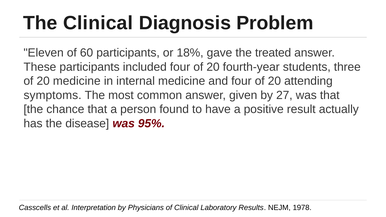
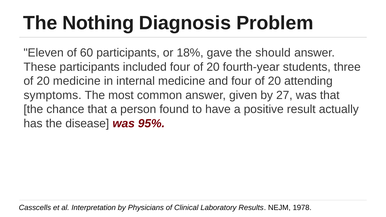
The Clinical: Clinical -> Nothing (98, 23)
treated: treated -> should (273, 53)
